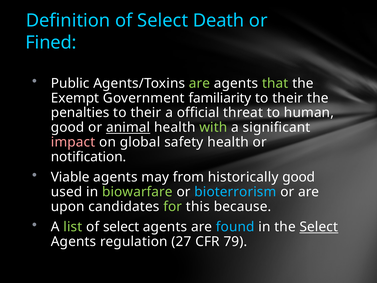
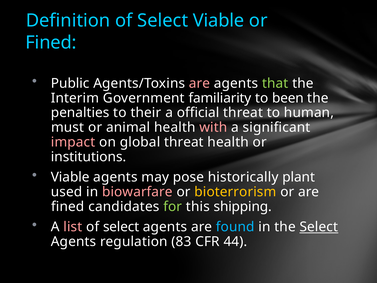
Select Death: Death -> Viable (219, 20)
are colour: light green -> pink (199, 83)
Exempt: Exempt -> Interim (75, 98)
their: their -> been (288, 98)
good: good -> must (68, 127)
animal underline: present -> none (128, 127)
with colour: light green -> pink (213, 127)
global safety: safety -> threat (184, 142)
notification: notification -> institutions (89, 157)
from: from -> pose (188, 177)
historically good: good -> plant (299, 177)
biowarfare colour: light green -> pink (137, 192)
bioterrorism colour: light blue -> yellow (235, 192)
upon: upon -> fined (68, 206)
because: because -> shipping (243, 206)
list colour: light green -> pink (73, 227)
27: 27 -> 83 (181, 241)
79: 79 -> 44 (235, 241)
